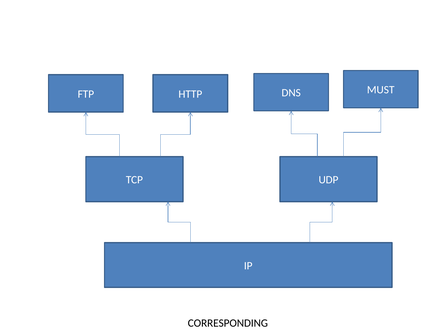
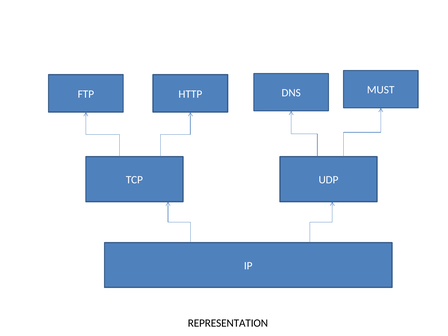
CORRESPONDING: CORRESPONDING -> REPRESENTATION (228, 323)
